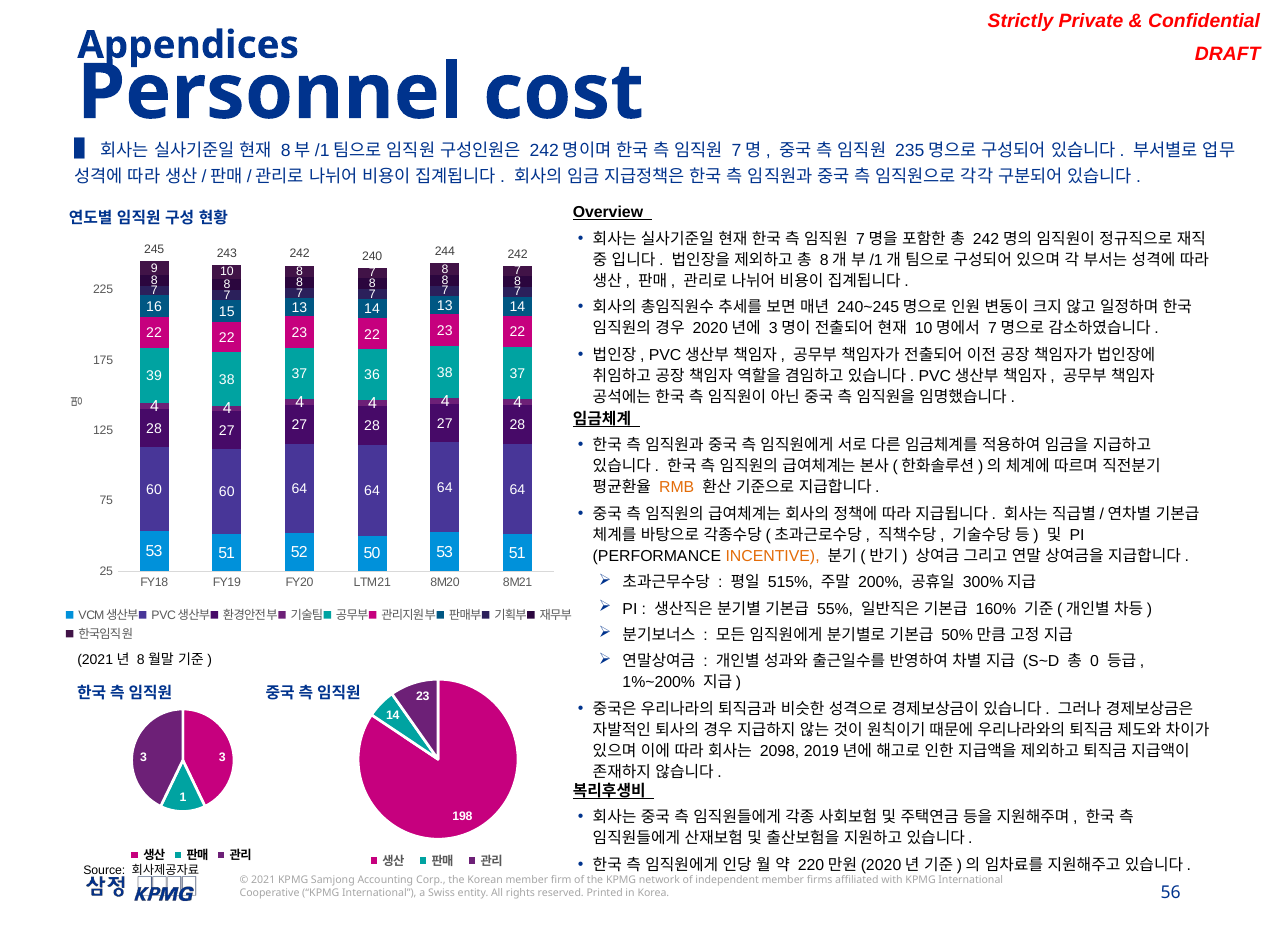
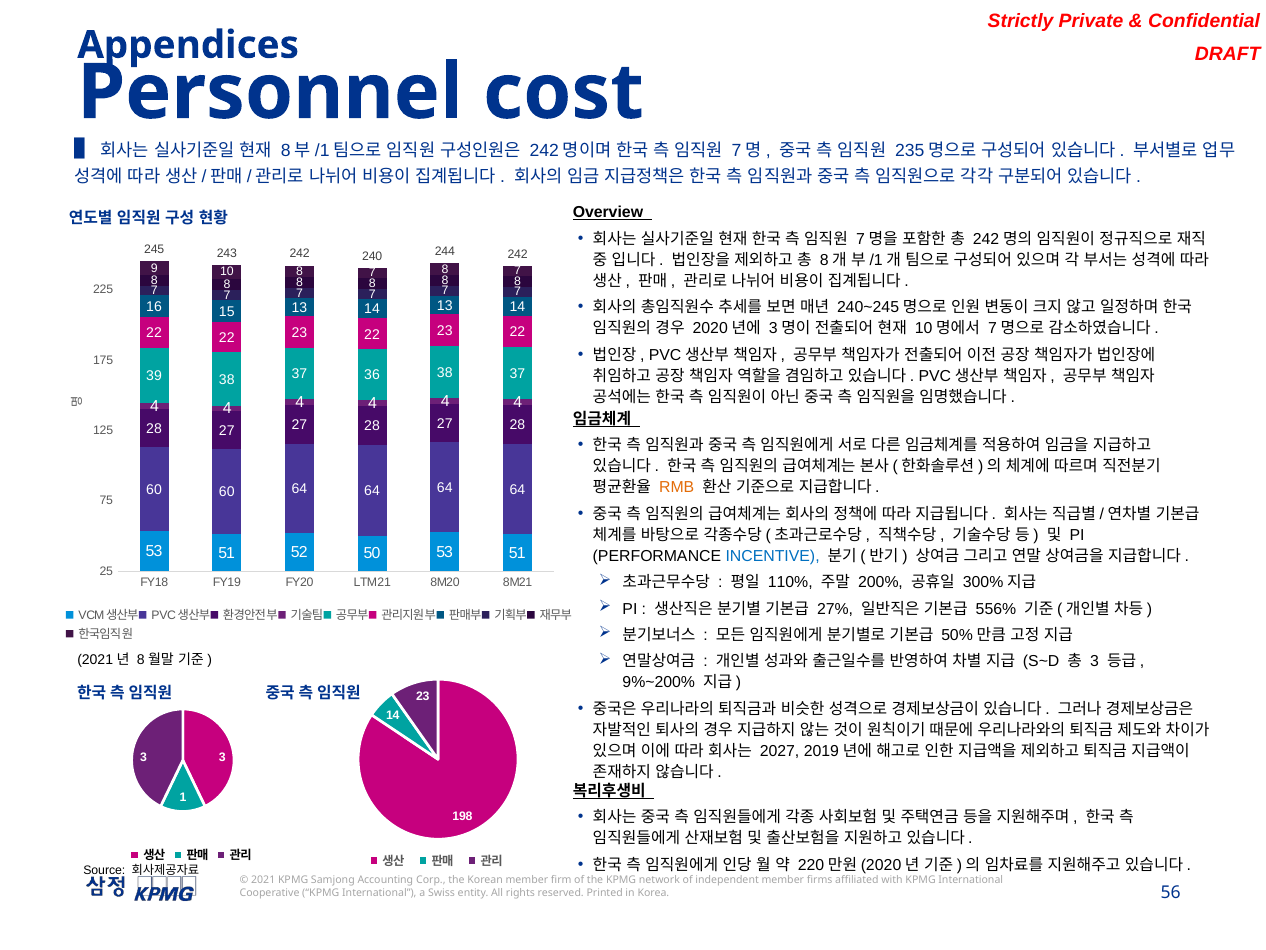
INCENTIVE colour: orange -> blue (773, 556)
515%: 515% -> 110% (790, 582)
55%: 55% -> 27% (835, 608)
160%: 160% -> 556% (996, 608)
0: 0 -> 3 (1095, 661)
1%~200%: 1%~200% -> 9%~200% (659, 682)
2098: 2098 -> 2027 (780, 751)
